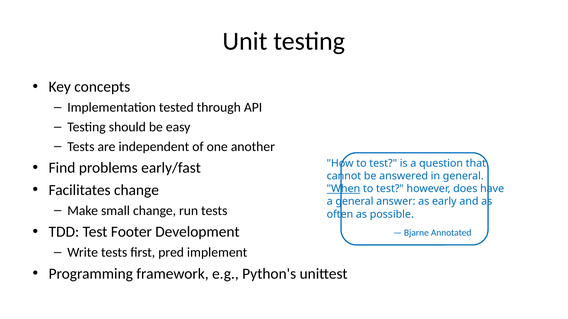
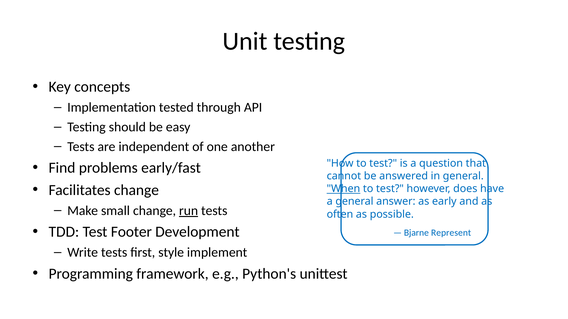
run underline: none -> present (189, 211)
Annotated: Annotated -> Represent (451, 233)
pred: pred -> style (171, 253)
